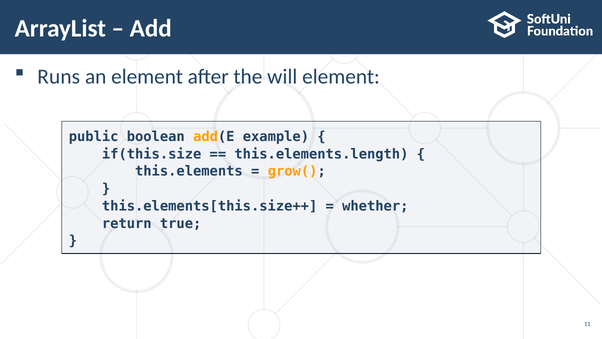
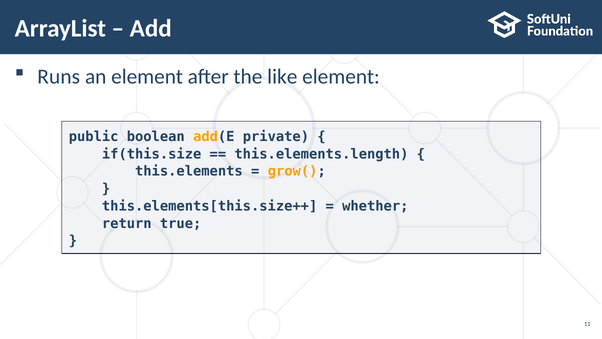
will: will -> like (282, 76)
example: example -> private (276, 136)
